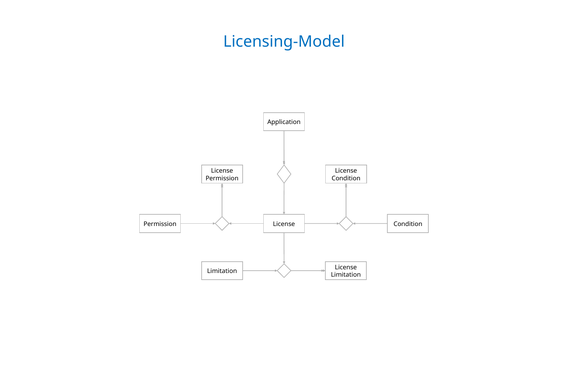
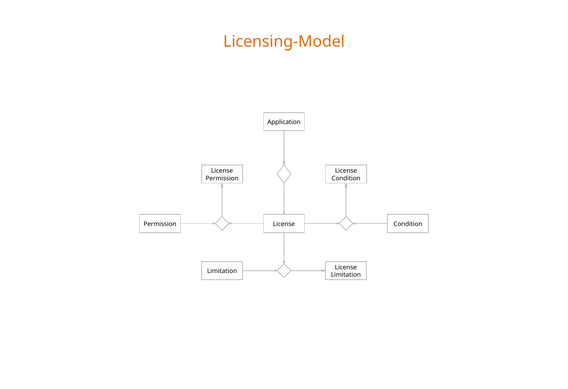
Licensing-Model colour: blue -> orange (284, 42)
